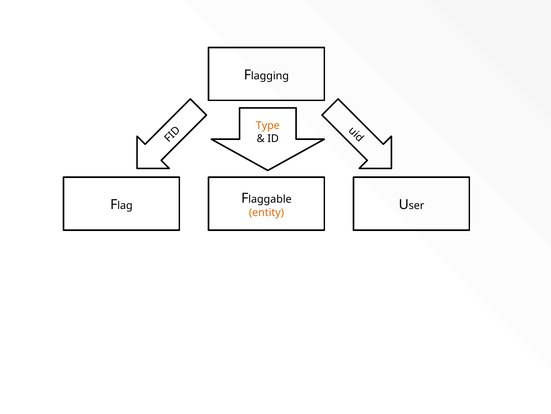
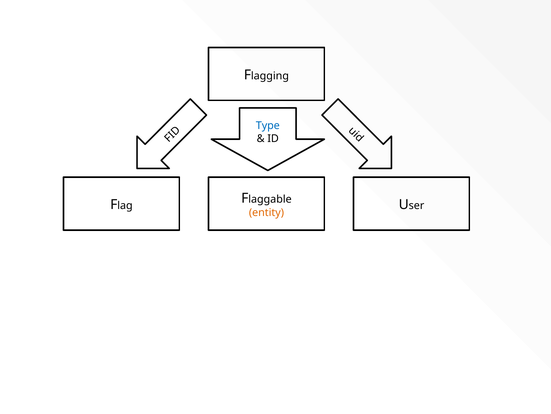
Type colour: orange -> blue (268, 125)
